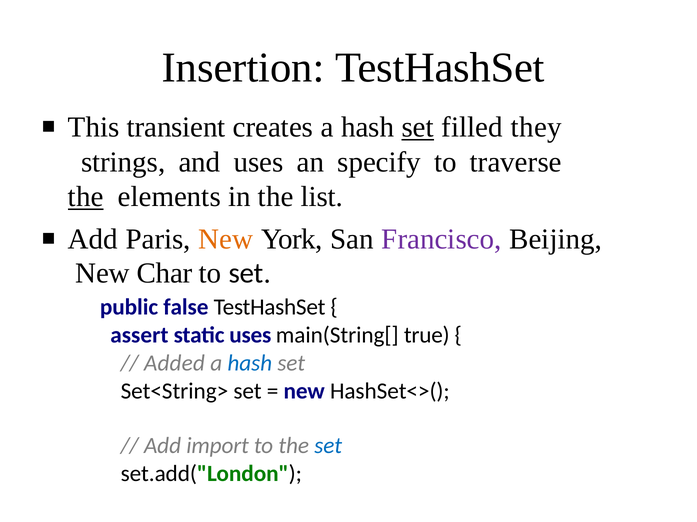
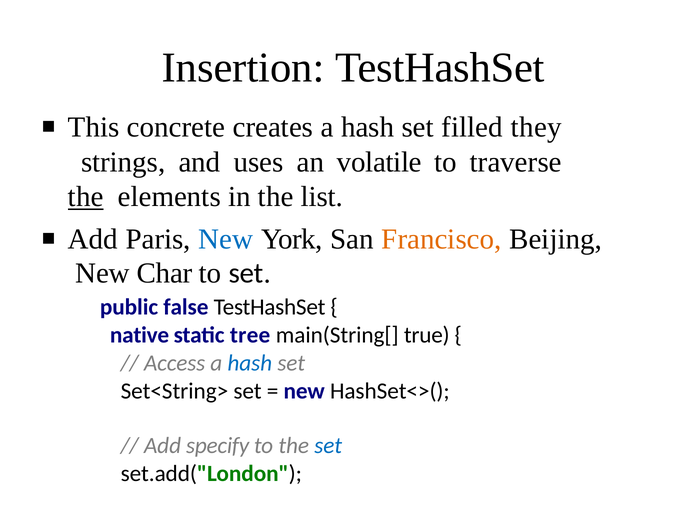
transient: transient -> concrete (176, 127)
set underline: present -> none (418, 127)
specify: specify -> volatile (379, 162)
New colour: orange -> blue (226, 240)
Francisco colour: purple -> orange (441, 240)
assert: assert -> native (140, 335)
static uses: uses -> tree (250, 335)
Added: Added -> Access (175, 364)
import: import -> specify (218, 446)
